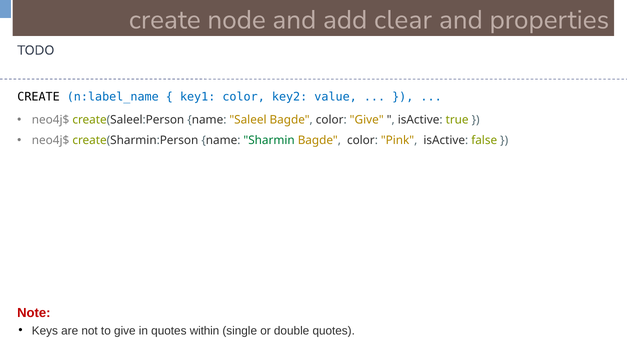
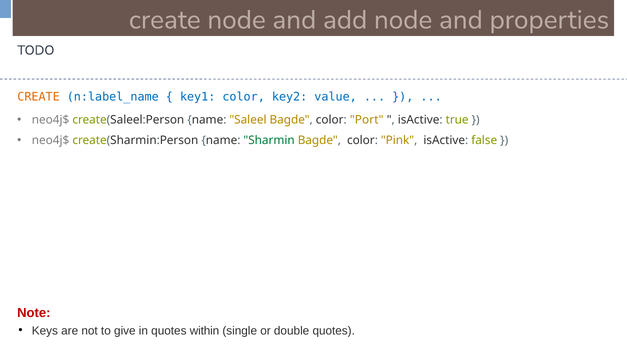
add clear: clear -> node (403, 20)
CREATE colour: black -> orange (39, 97)
color Give: Give -> Port (367, 120)
